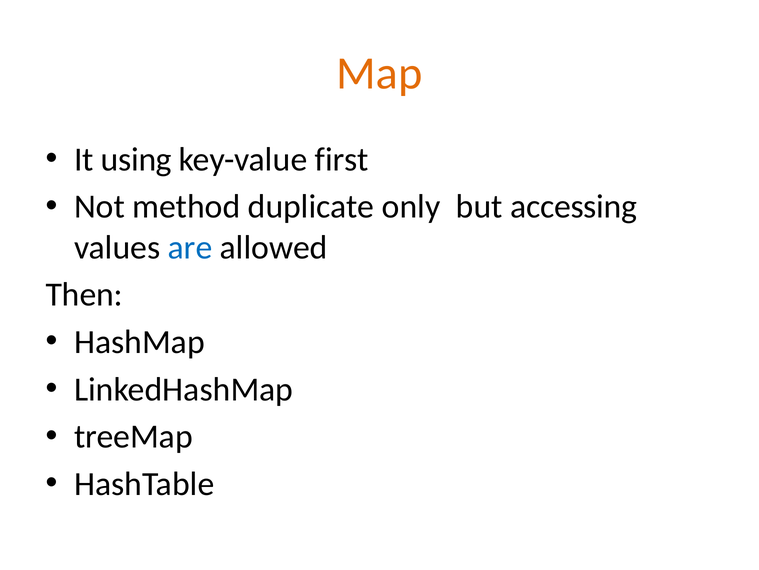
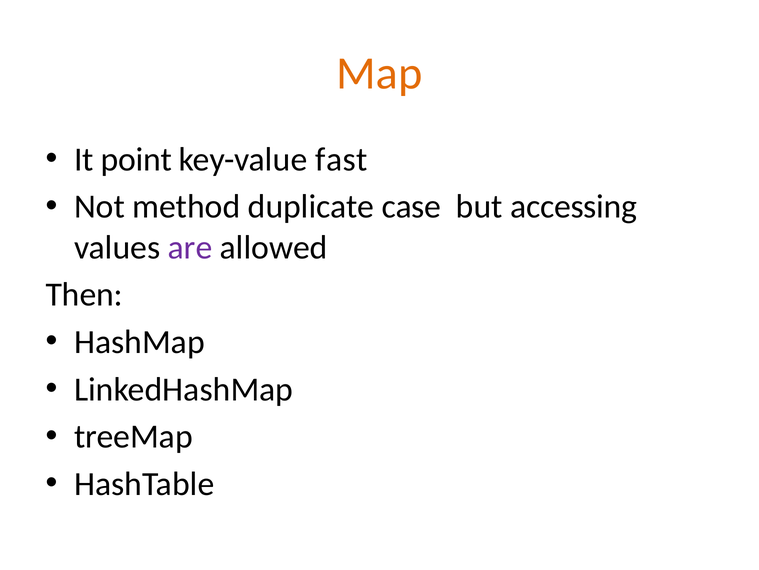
using: using -> point (136, 159)
first: first -> fast (341, 159)
only: only -> case (411, 207)
are colour: blue -> purple (190, 247)
